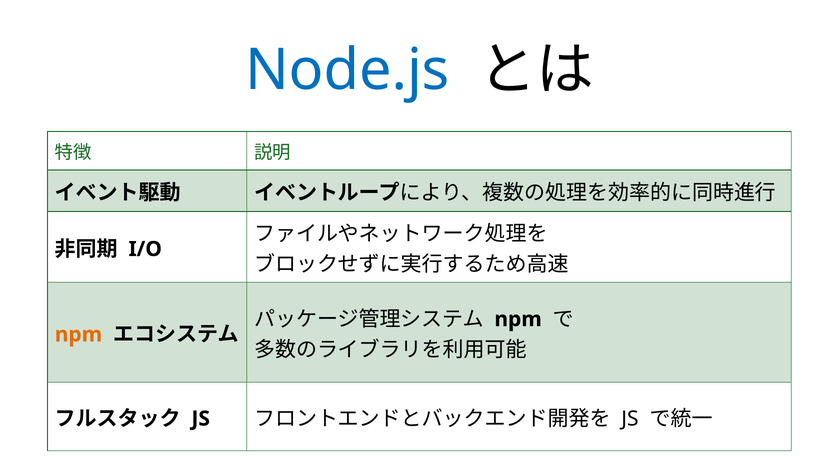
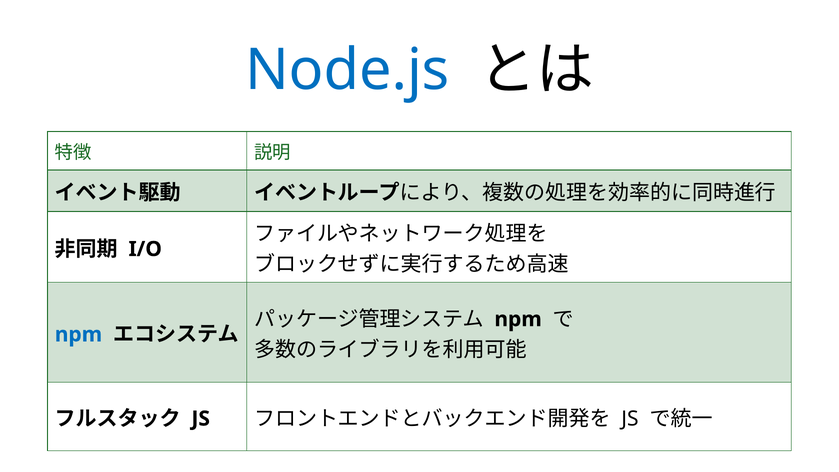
npm colour: orange -> blue (78, 334)
